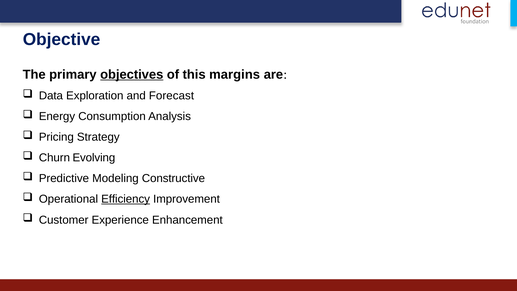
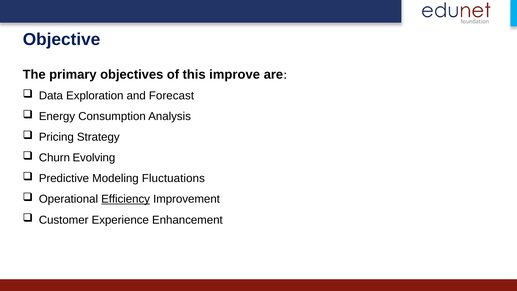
objectives underline: present -> none (132, 74)
margins: margins -> improve (235, 74)
Constructive: Constructive -> Fluctuations (173, 178)
